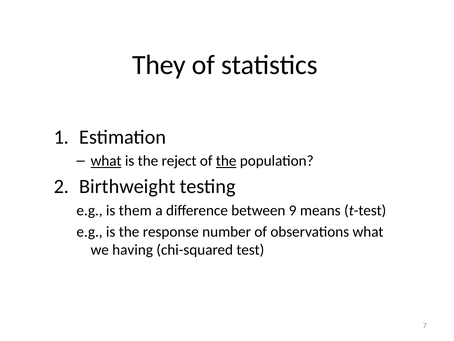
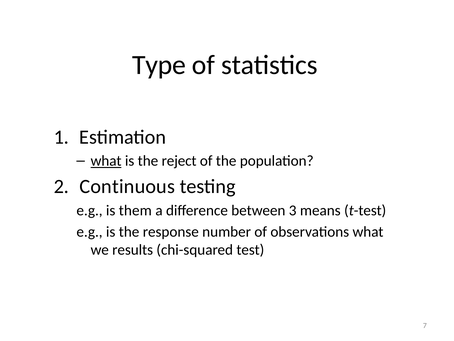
They: They -> Type (159, 65)
the underline: present -> none (226, 161)
Birthweight: Birthweight -> Continuous (127, 186)
9: 9 -> 3 (293, 210)
having: having -> results (133, 249)
